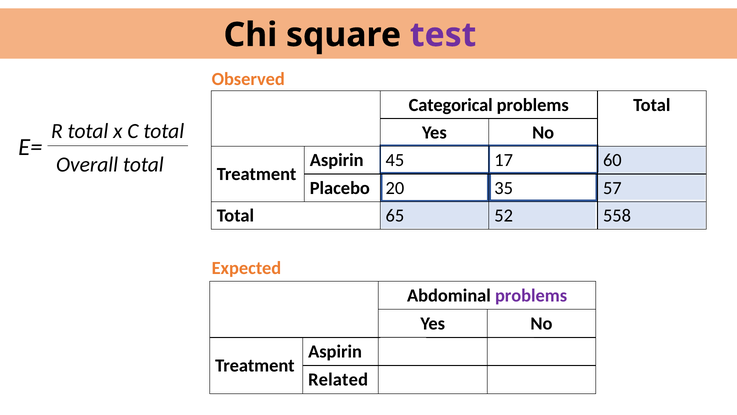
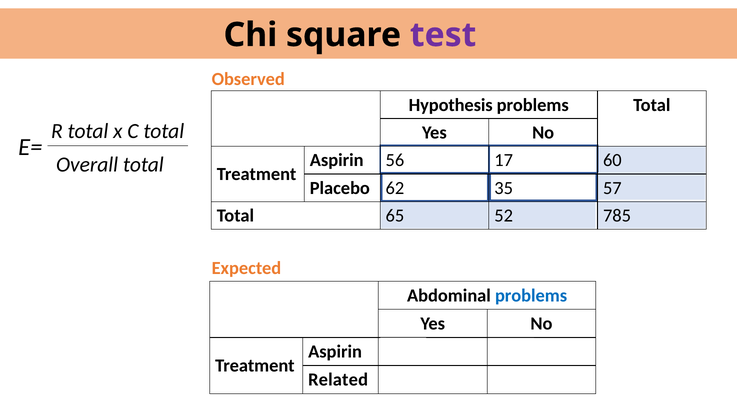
Categorical: Categorical -> Hypothesis (451, 105)
45: 45 -> 56 (395, 160)
20: 20 -> 62 (395, 188)
558: 558 -> 785 (617, 216)
problems colour: purple -> blue (531, 295)
